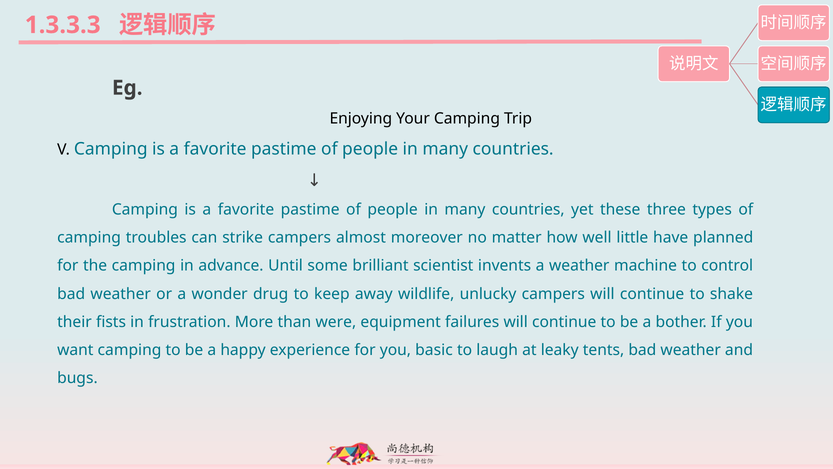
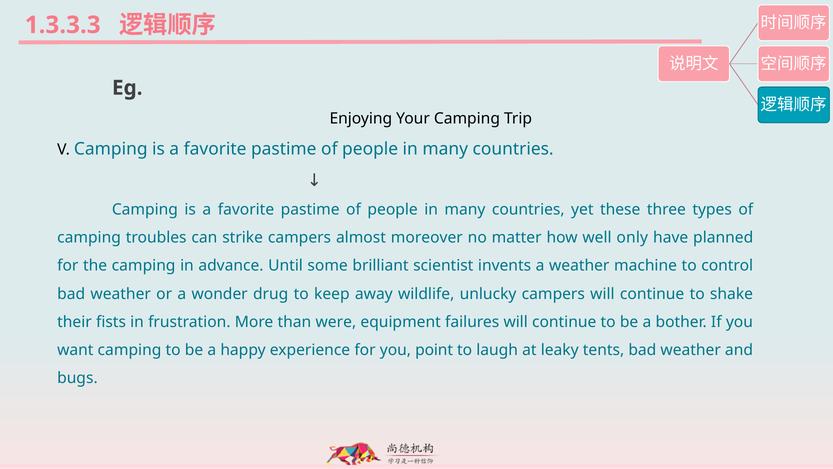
little: little -> only (632, 237)
basic: basic -> point (434, 350)
